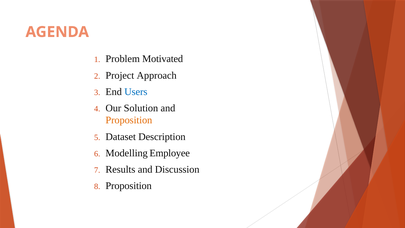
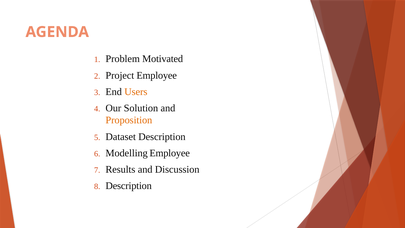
Project Approach: Approach -> Employee (157, 75)
Users colour: blue -> orange (136, 92)
Proposition: Proposition -> Description (129, 186)
